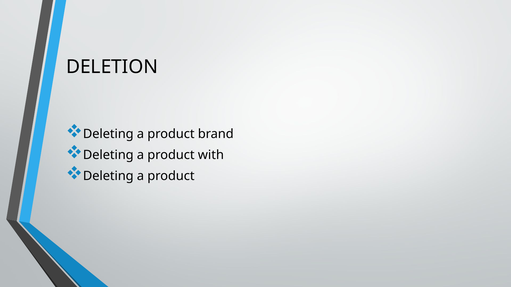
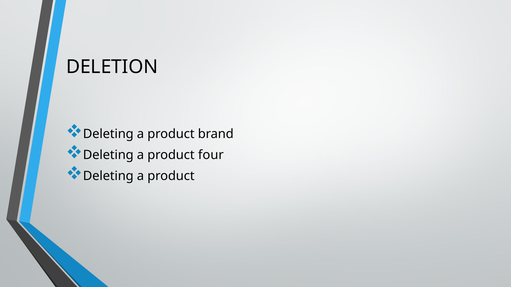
with: with -> four (211, 155)
